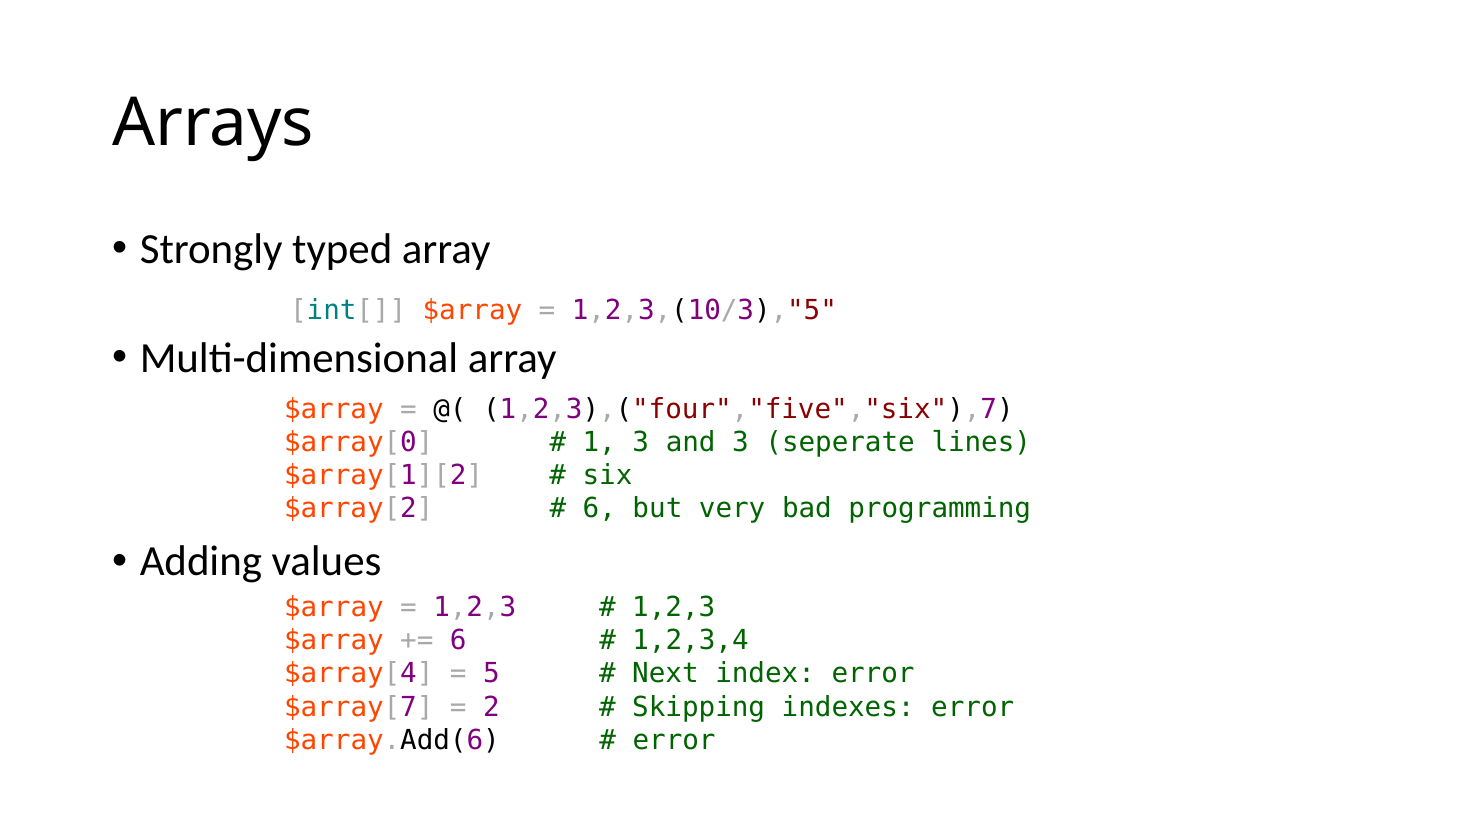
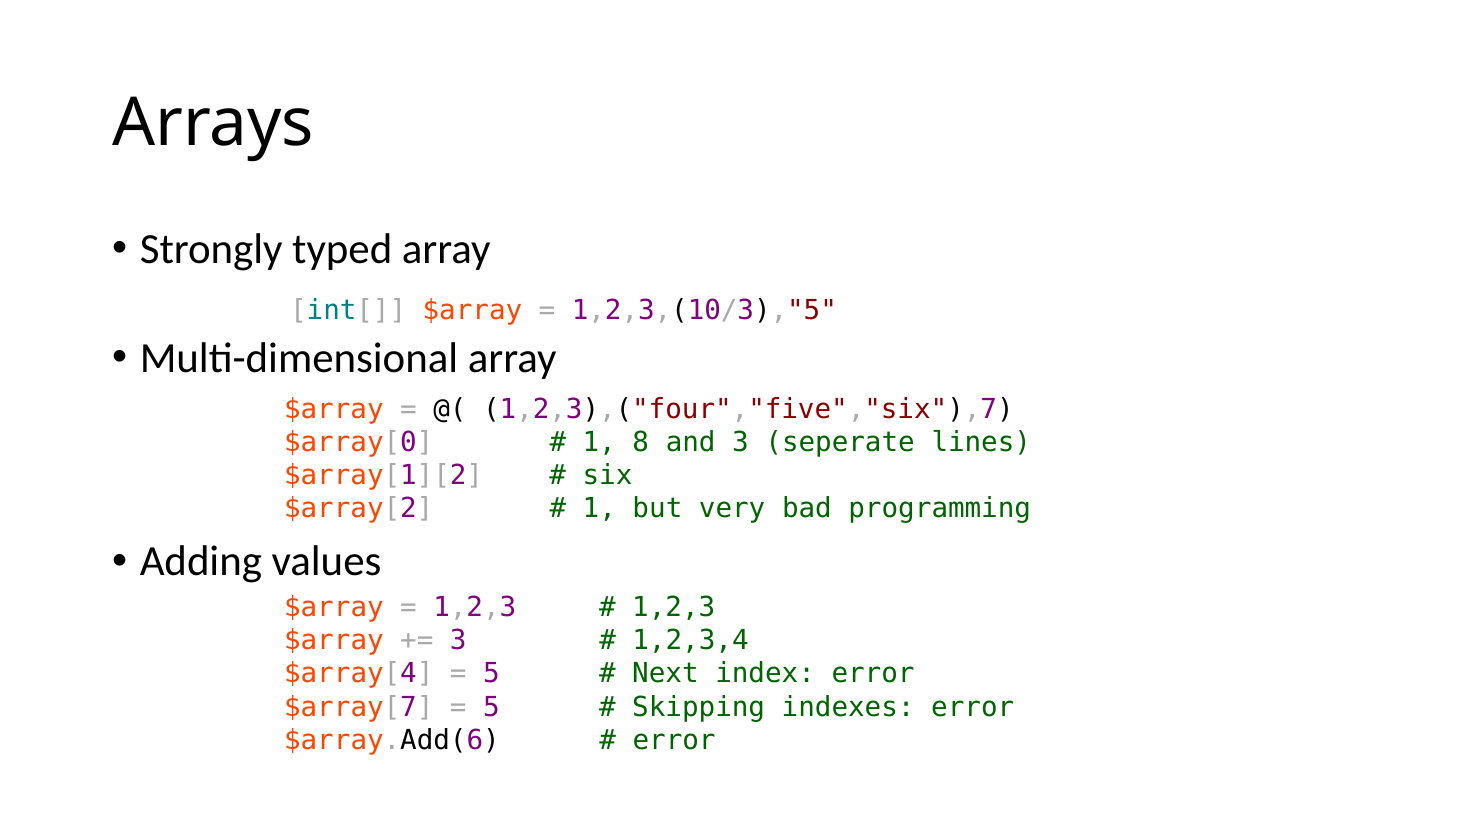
1 3: 3 -> 8 (641, 442)
6: 6 -> 1 (599, 508)
6: 6 -> 3 (458, 641)
2: 2 -> 5 (491, 707)
